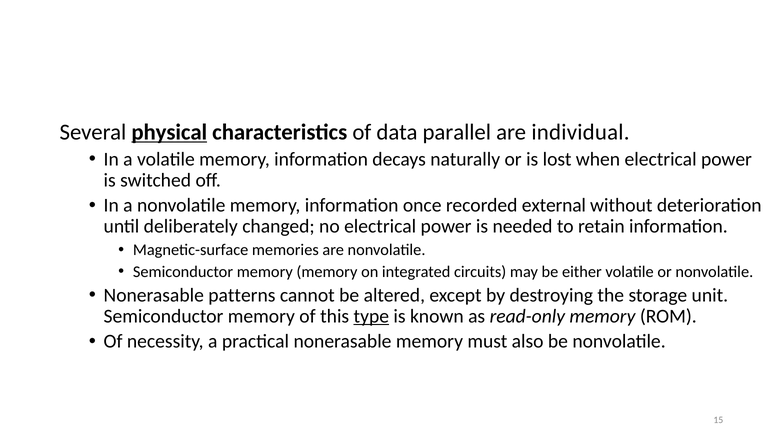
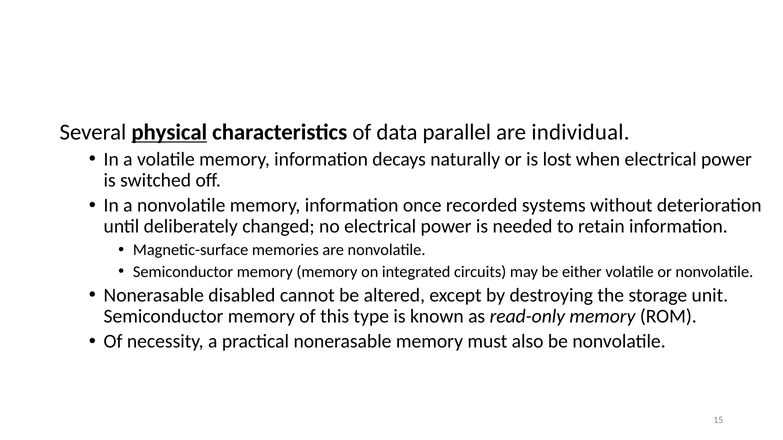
external: external -> systems (554, 206)
patterns: patterns -> disabled (242, 295)
type underline: present -> none (371, 316)
